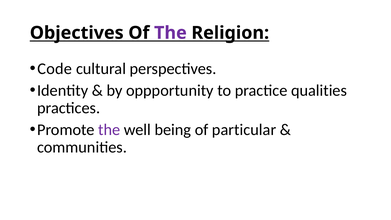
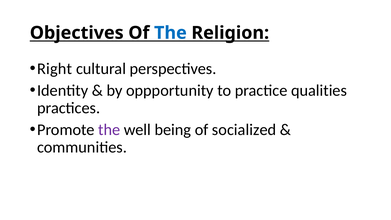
The colour: purple -> blue (170, 33)
Code: Code -> Right (55, 69)
particular: particular -> socialized (244, 130)
